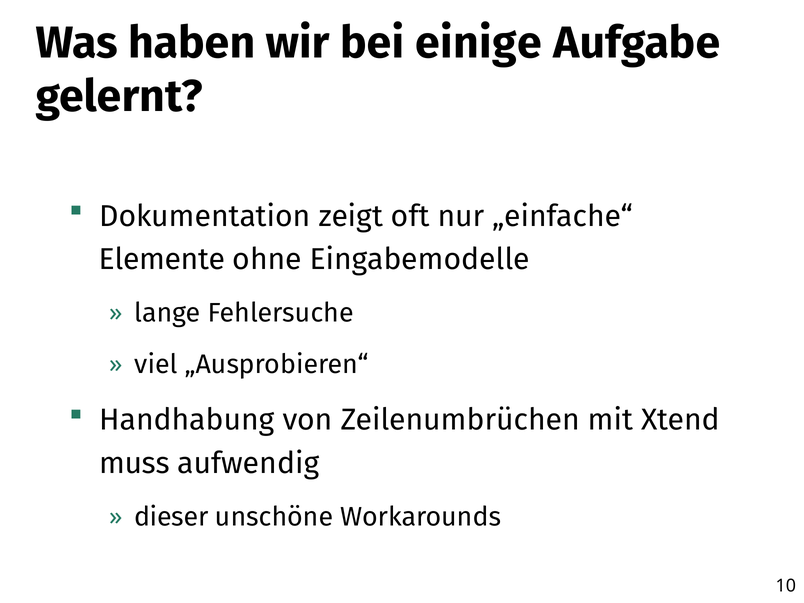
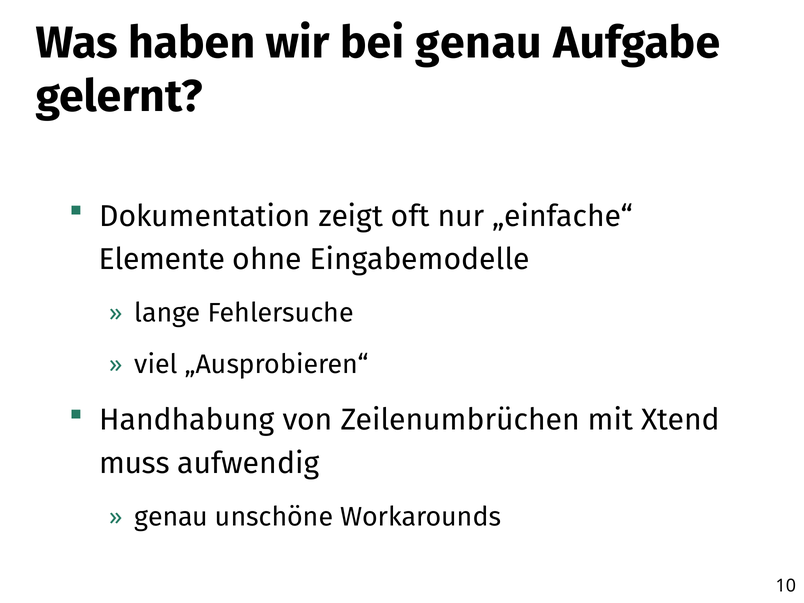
bei einige: einige -> genau (479, 43)
dieser: dieser -> genau (171, 517)
